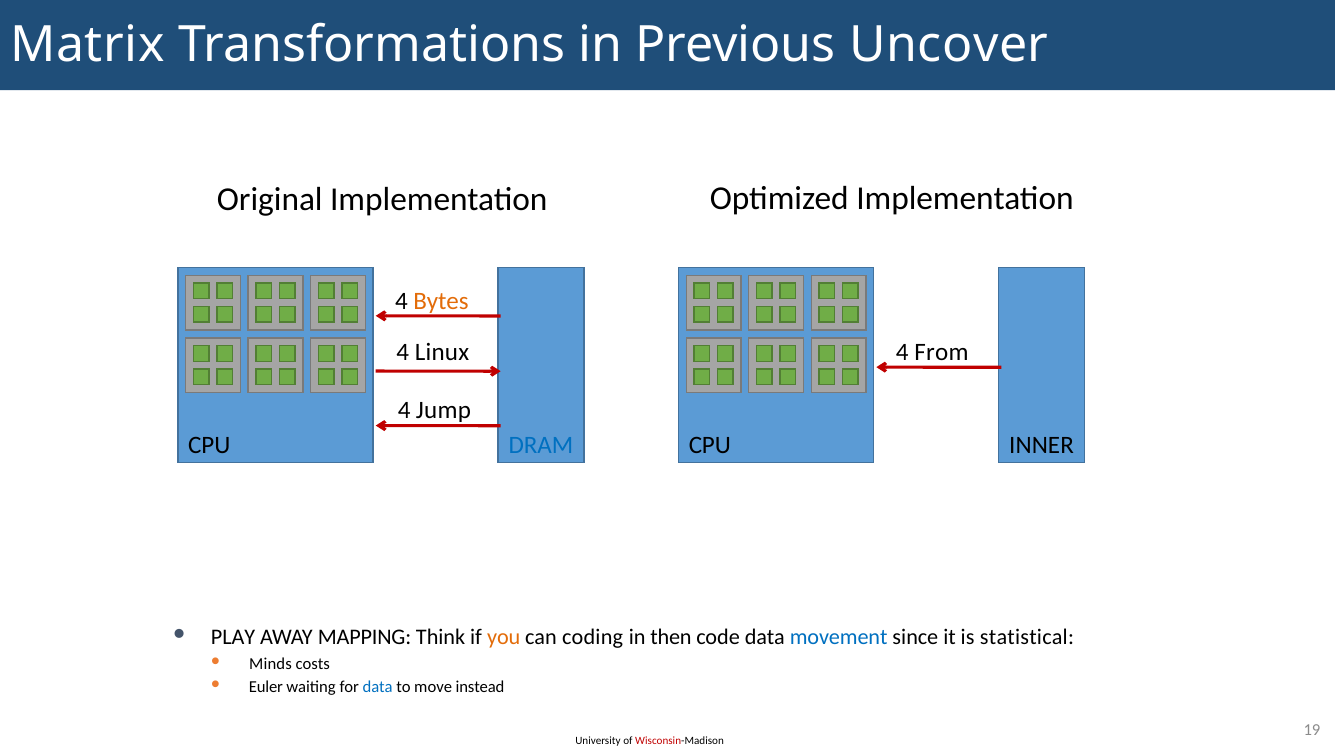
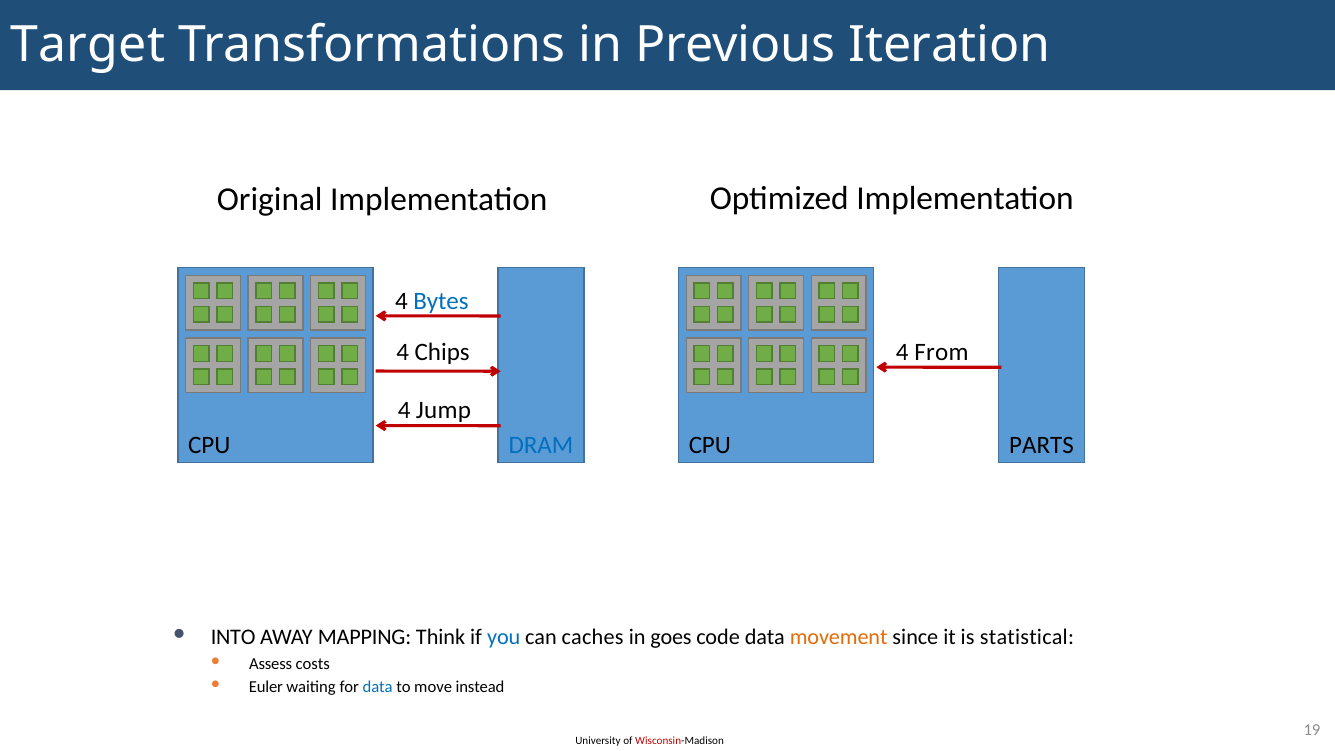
Matrix: Matrix -> Target (88, 45)
Uncover: Uncover -> Iteration (949, 45)
Bytes colour: orange -> blue (441, 301)
Linux: Linux -> Chips (442, 352)
INNER: INNER -> PARTS (1042, 445)
PLAY: PLAY -> INTO (233, 637)
you colour: orange -> blue (504, 637)
coding: coding -> caches (593, 637)
then: then -> goes (671, 637)
movement colour: blue -> orange (839, 637)
Minds: Minds -> Assess (271, 663)
